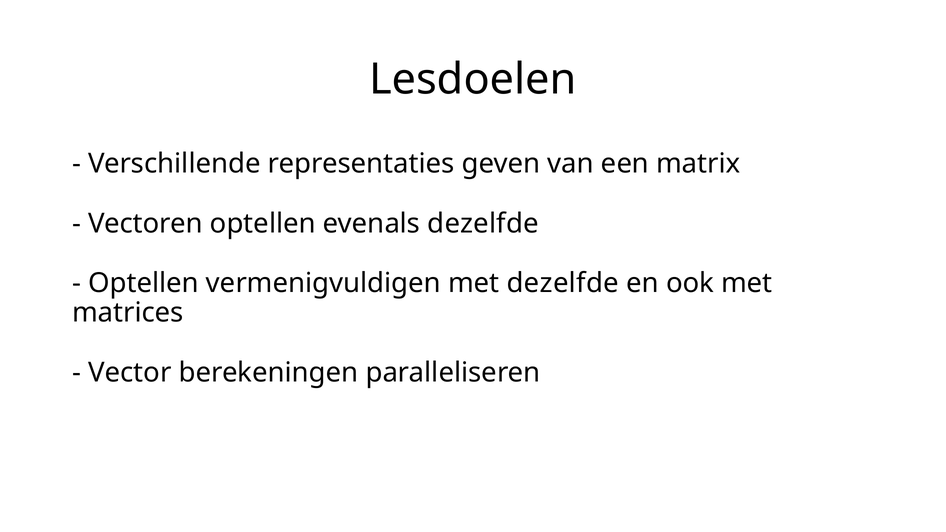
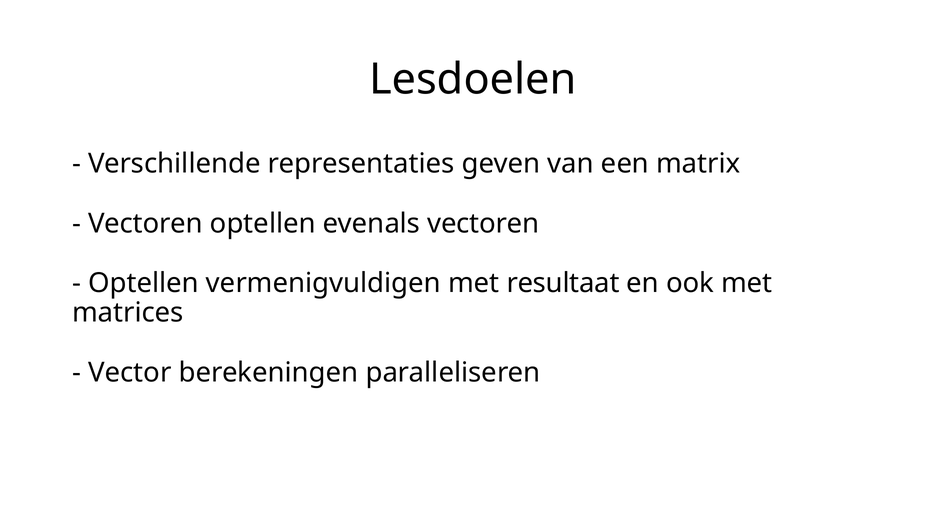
evenals dezelfde: dezelfde -> vectoren (483, 224)
met dezelfde: dezelfde -> resultaat (563, 283)
